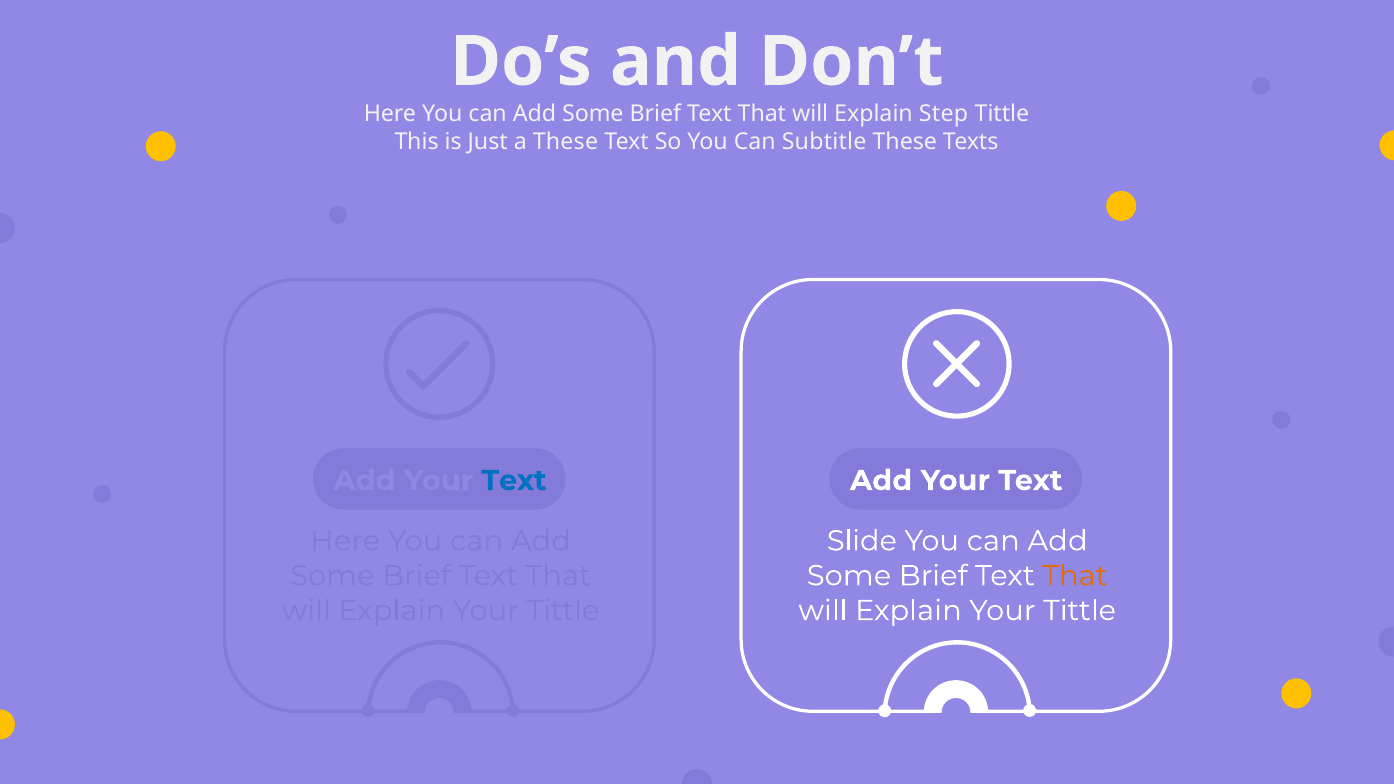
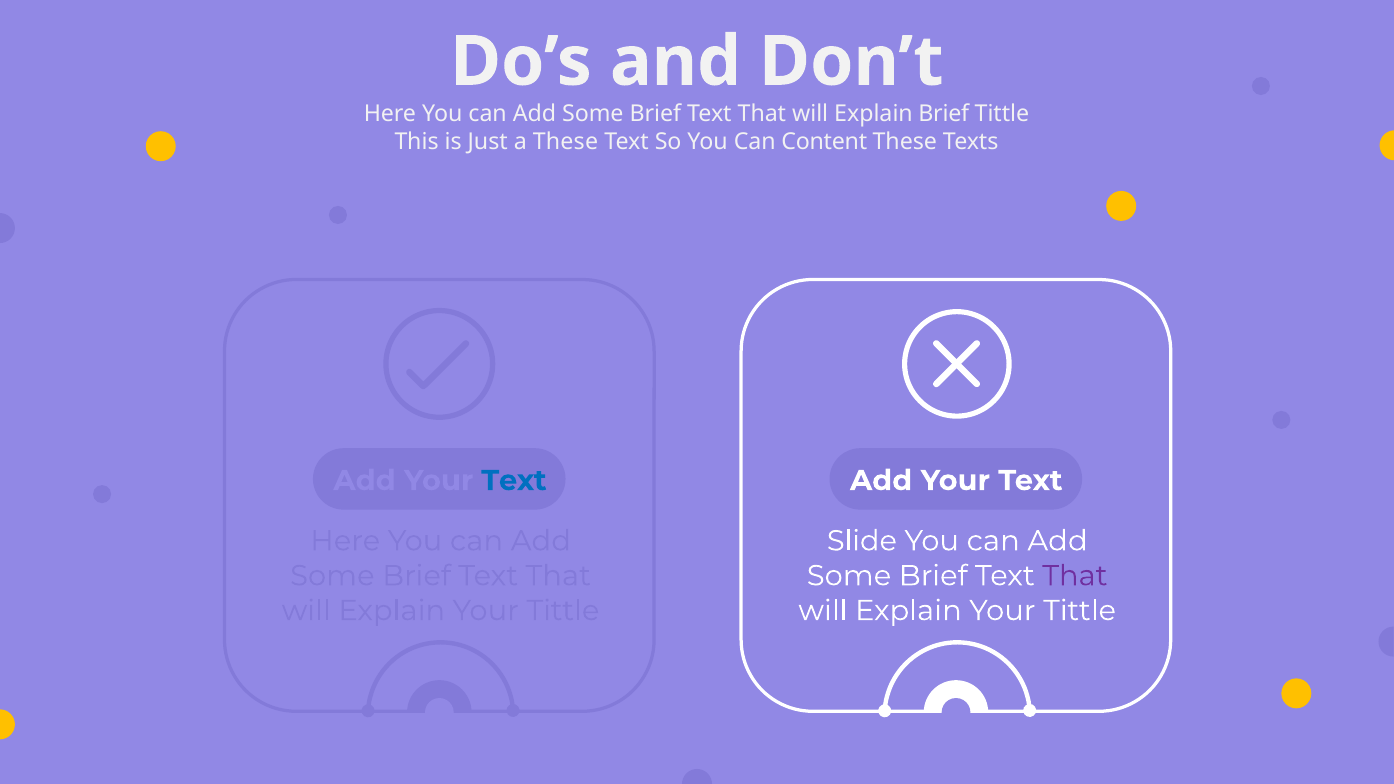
Step: Step -> Brief (944, 114)
Subtitle: Subtitle -> Content (824, 142)
That colour: orange -> purple (1075, 576)
